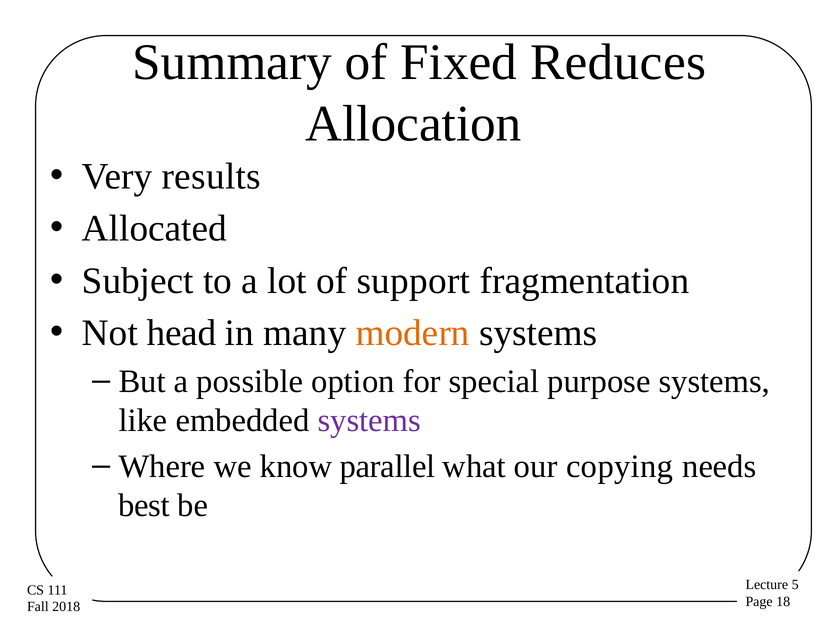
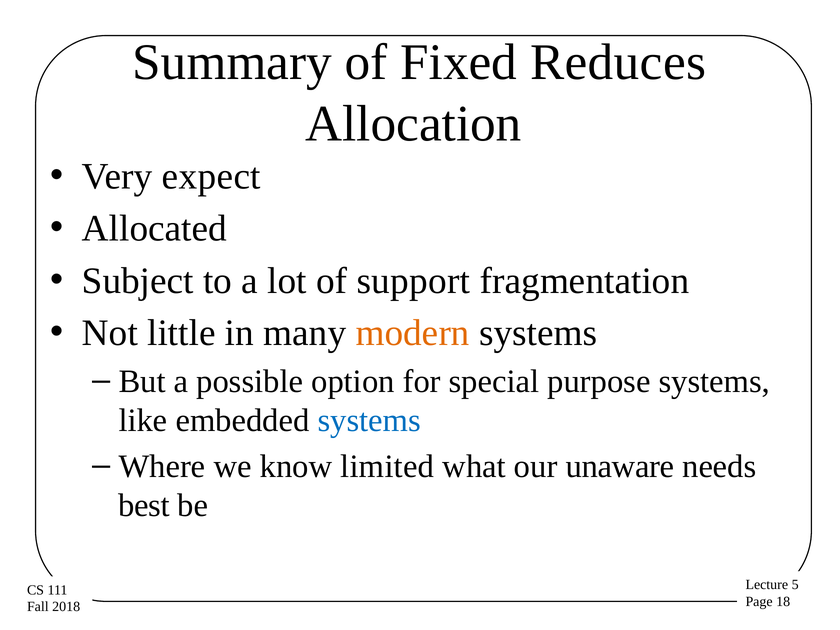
results: results -> expect (211, 176)
head: head -> little (181, 333)
systems colour: purple -> blue (369, 421)
parallel: parallel -> limited (387, 466)
copying: copying -> unaware (620, 466)
